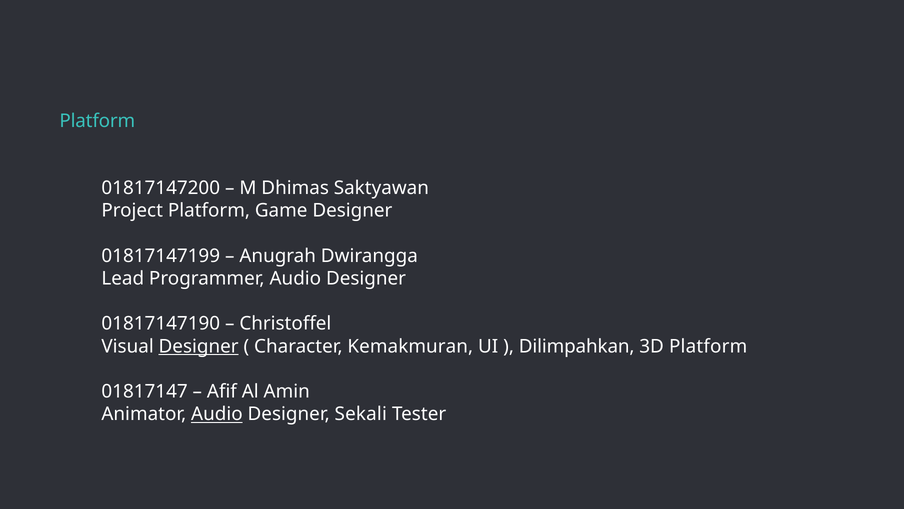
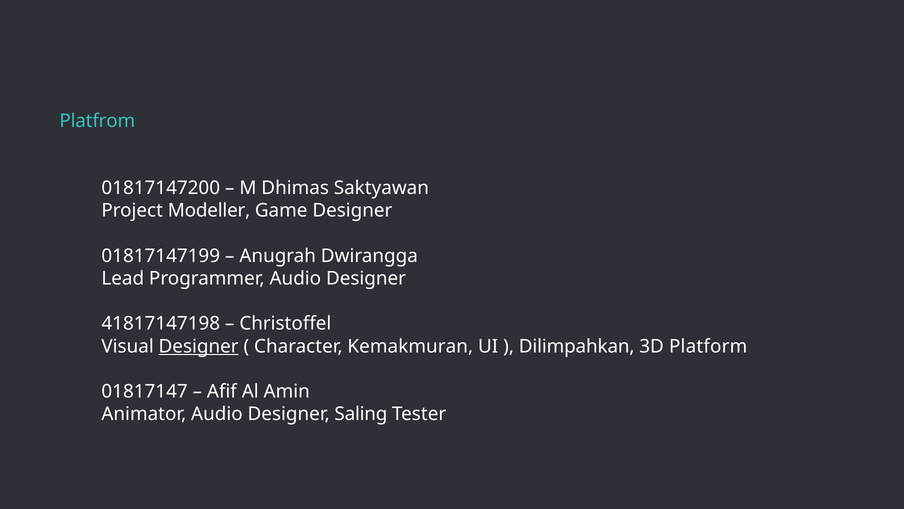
Platform: Platform -> Platfrom (97, 121)
Project Platform: Platform -> Modeller (209, 210)
01817147190: 01817147190 -> 41817147198 (161, 323)
Audio underline: present -> none (217, 414)
Sekali: Sekali -> Saling (361, 414)
